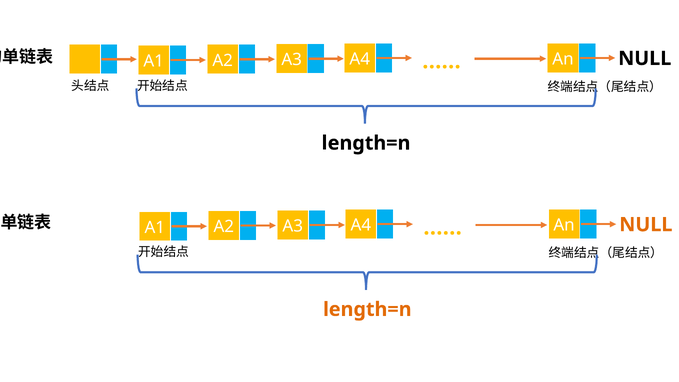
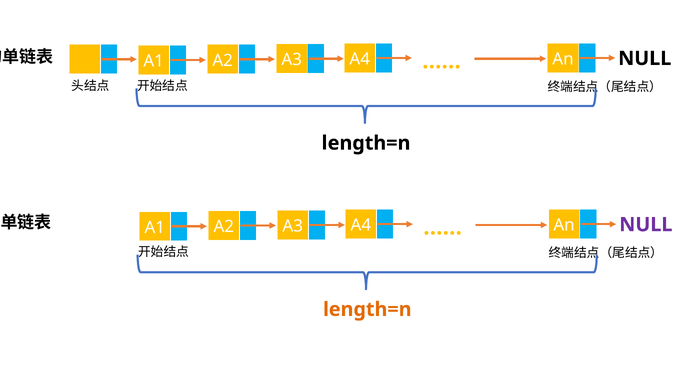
NULL colour: orange -> purple (646, 225)
